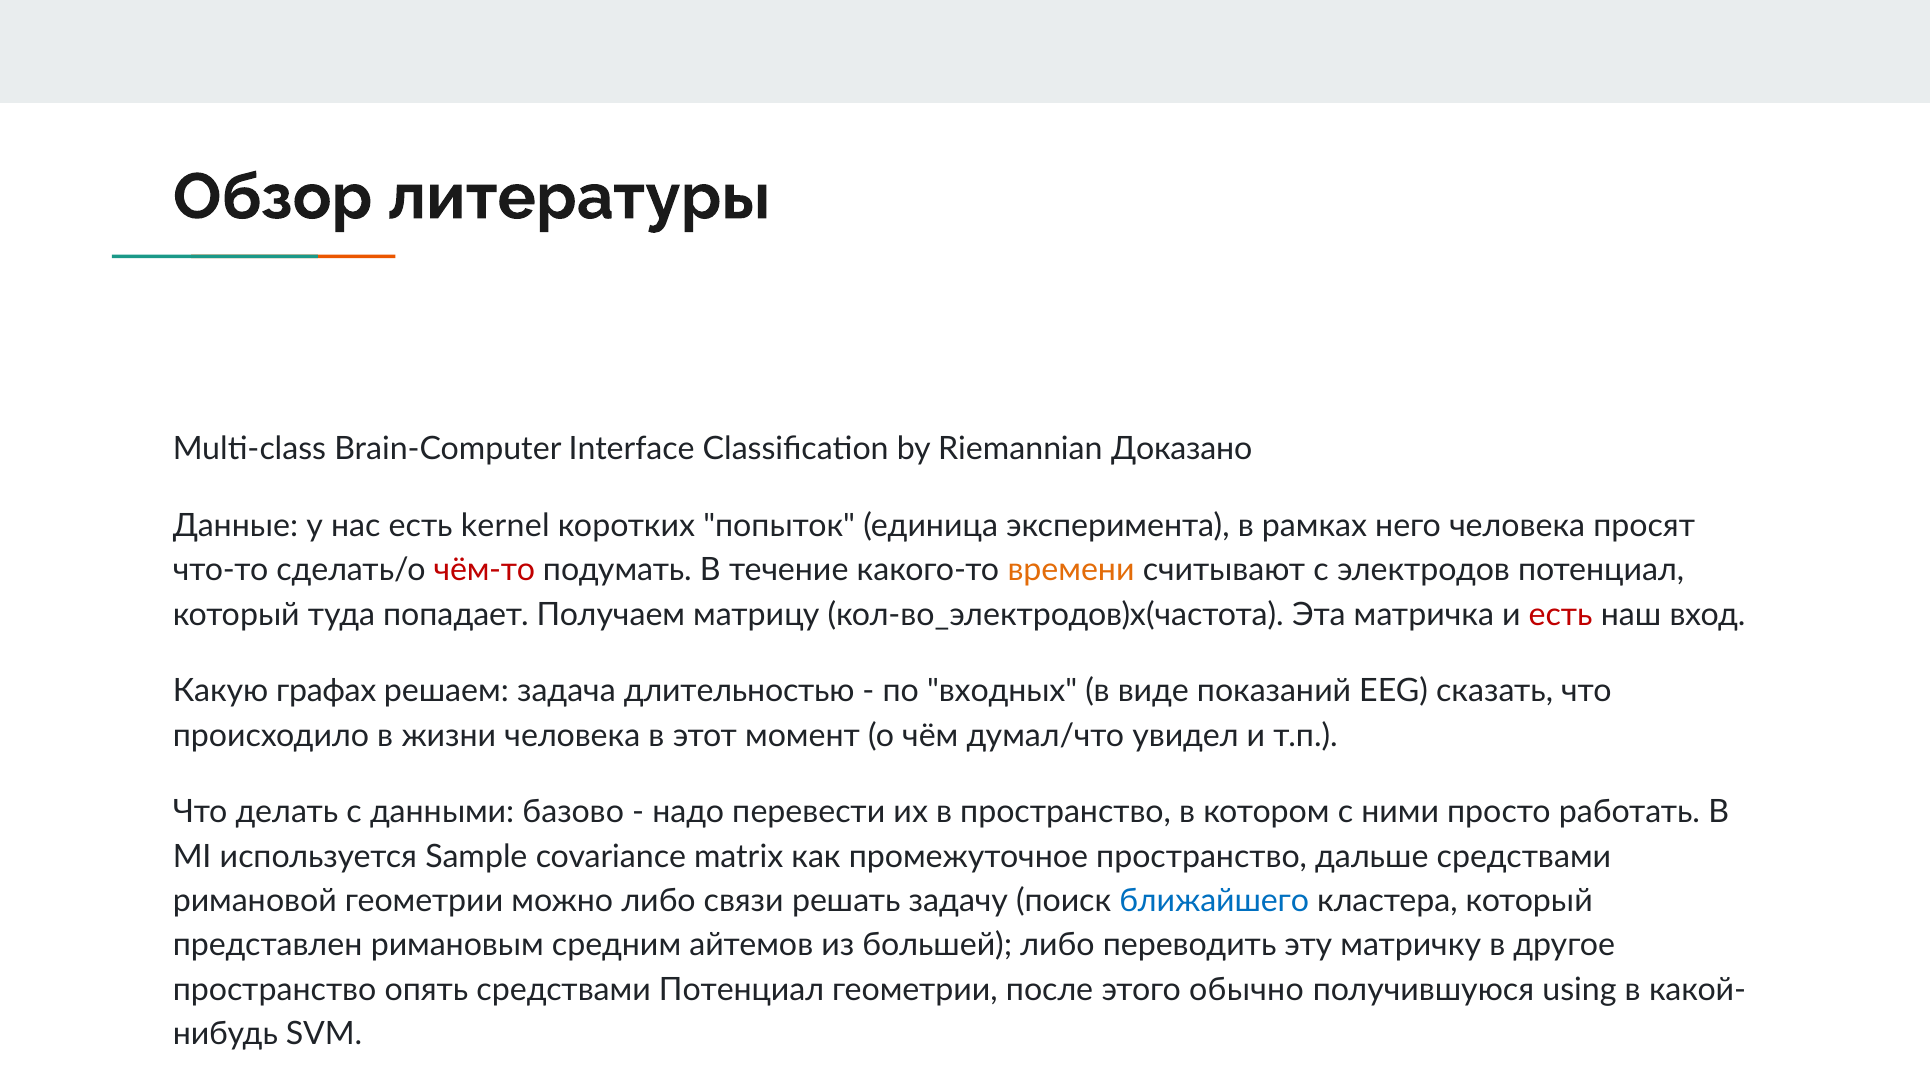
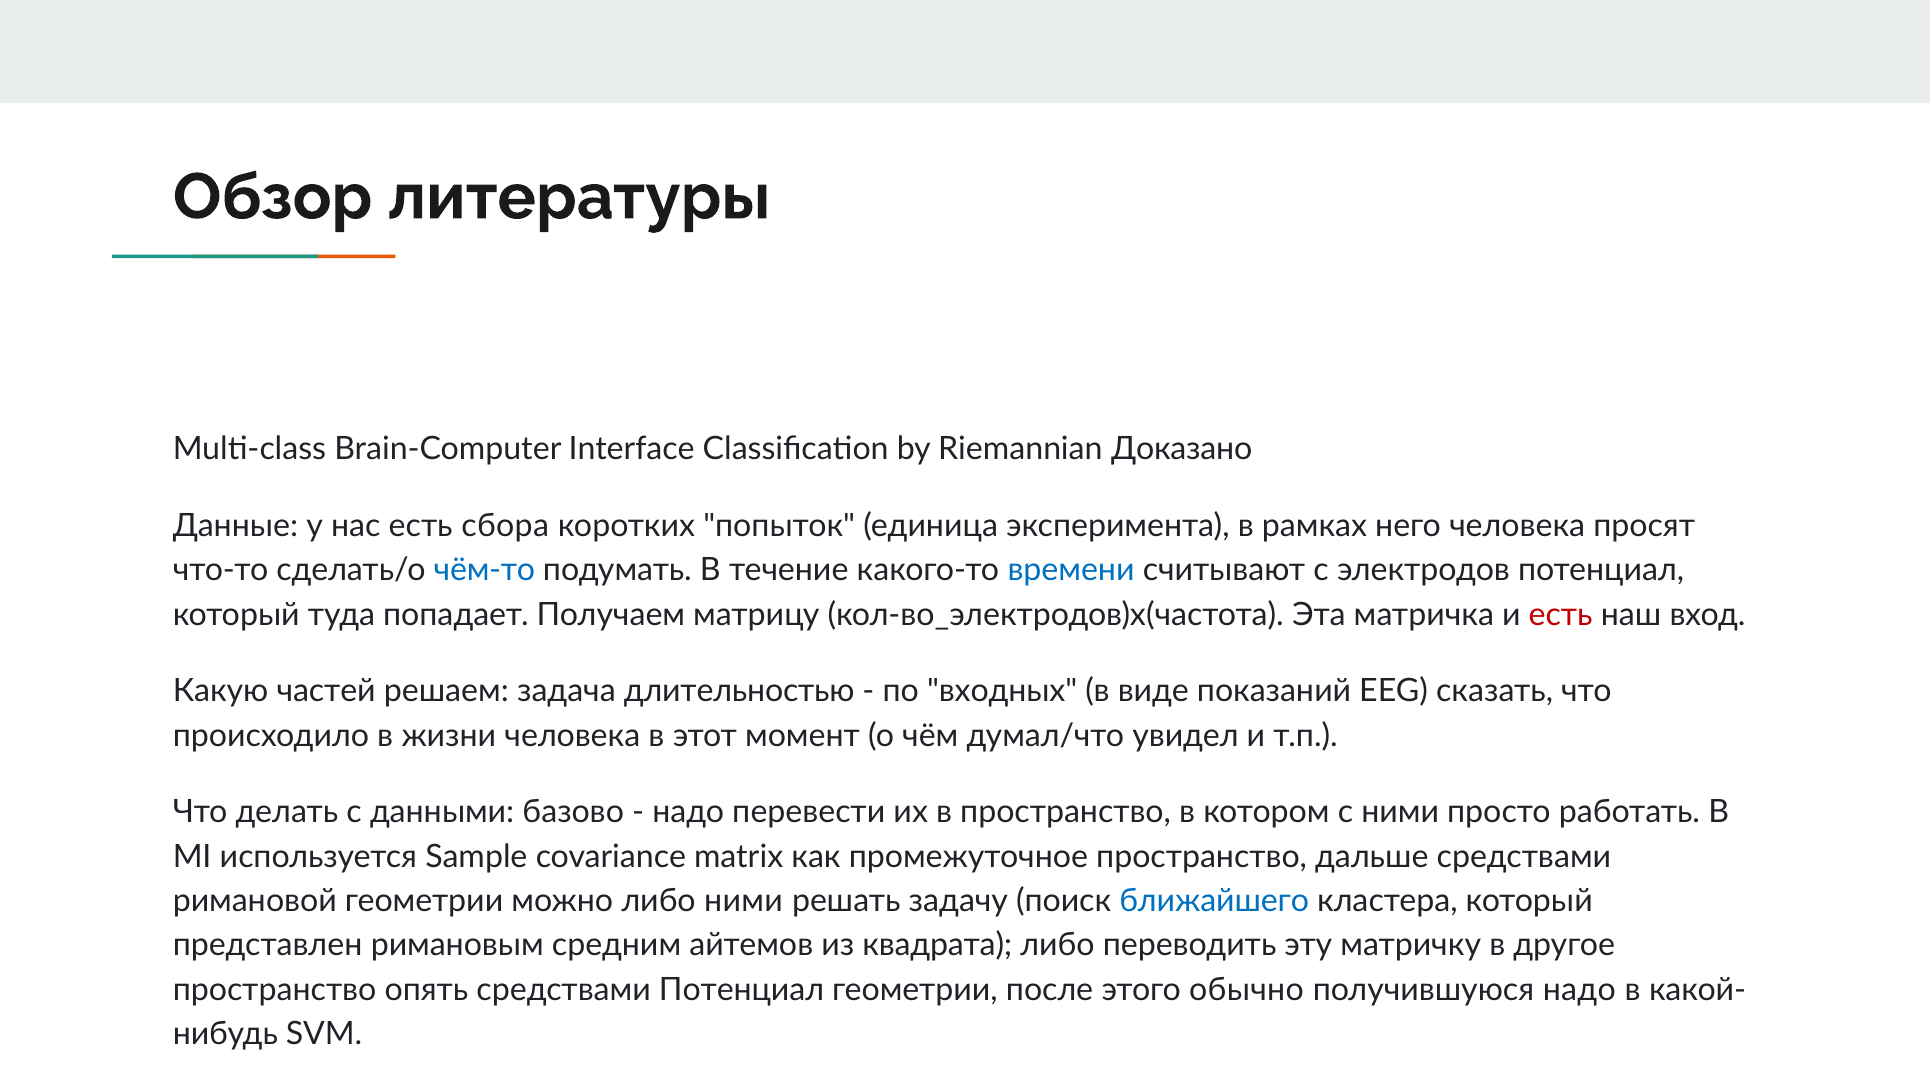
kernel: kernel -> сбора (505, 526)
чём-то colour: red -> blue (484, 570)
времени colour: orange -> blue (1071, 570)
графах: графах -> частей (326, 691)
либо связи: связи -> ними (743, 901)
большей: большей -> квадрата (937, 945)
получившуюся using: using -> надо (1579, 989)
